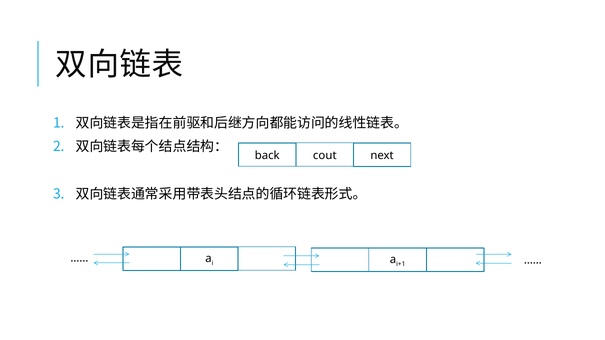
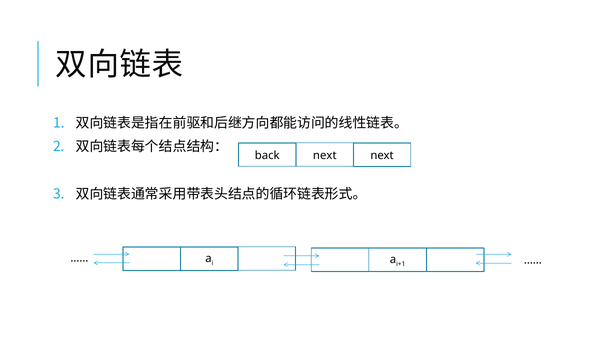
cout: cout -> next (325, 155)
